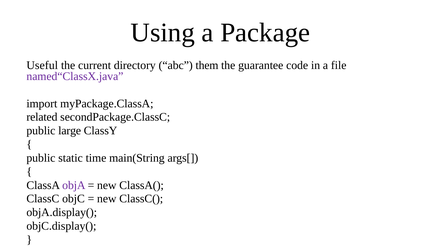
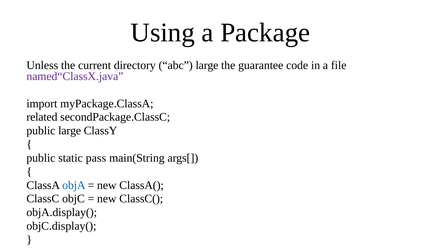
Useful: Useful -> Unless (42, 65)
abc them: them -> large (207, 65)
time: time -> pass (96, 158)
objA colour: purple -> blue (74, 185)
